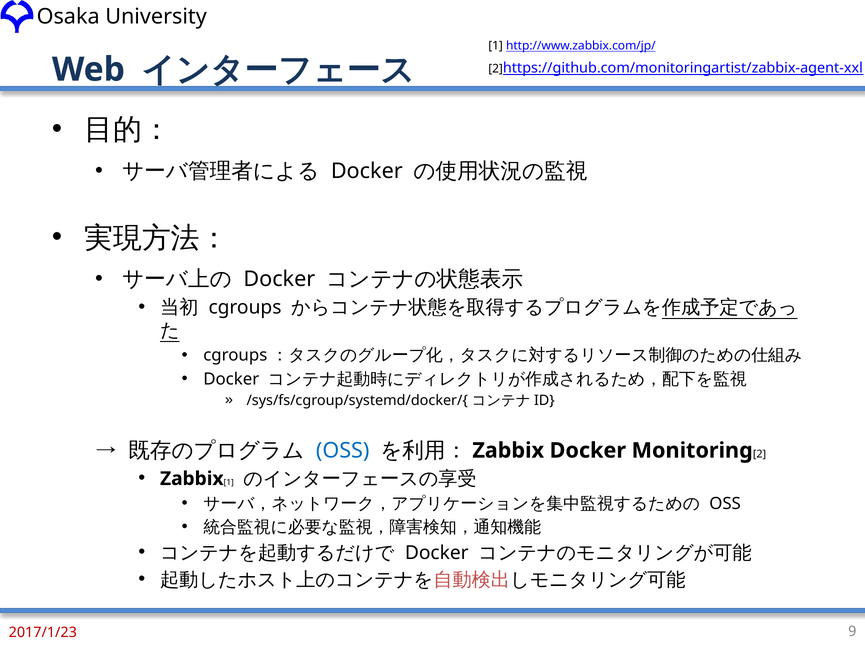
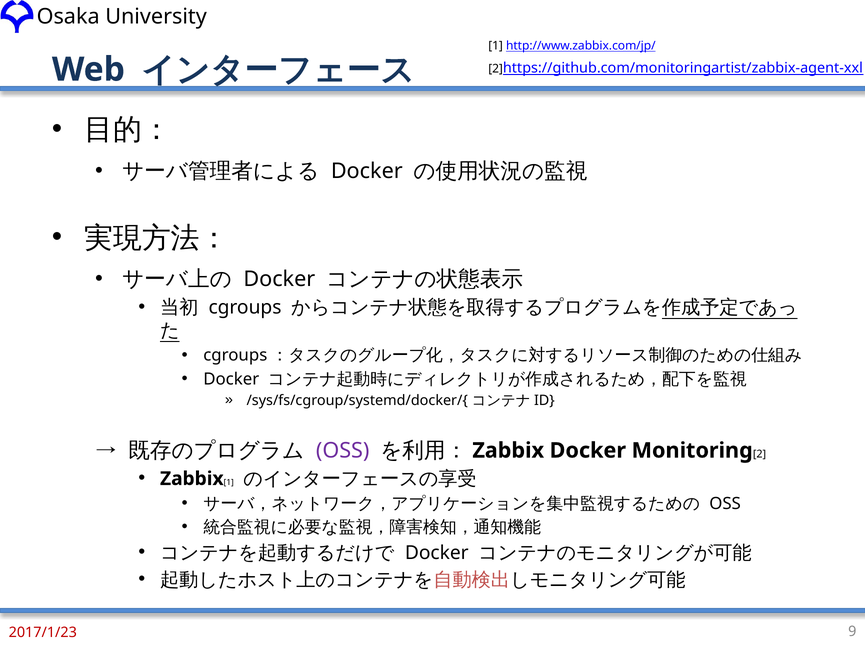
OSS colour: blue -> purple (343, 450)
